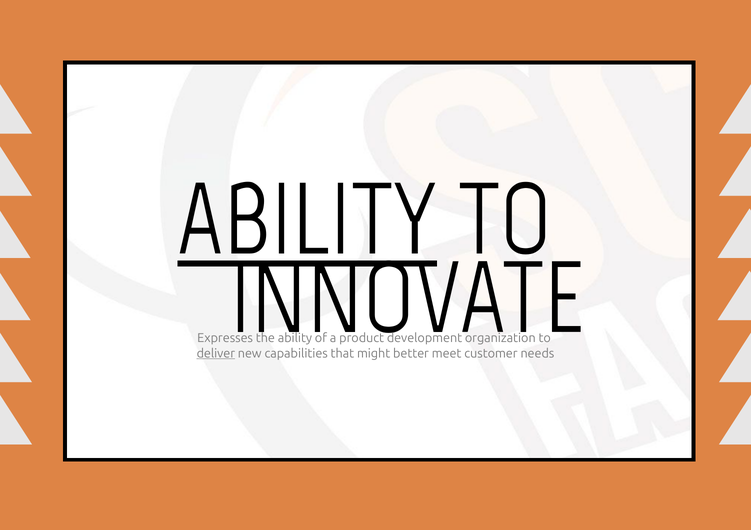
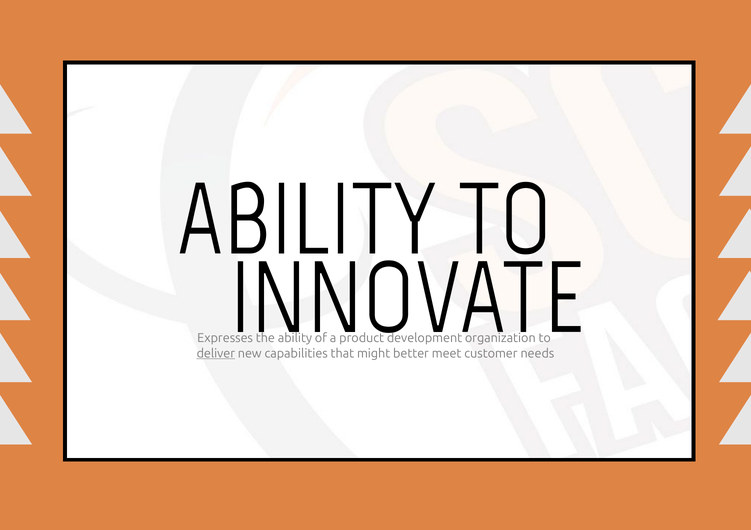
ABILITY underline: present -> none (307, 220)
